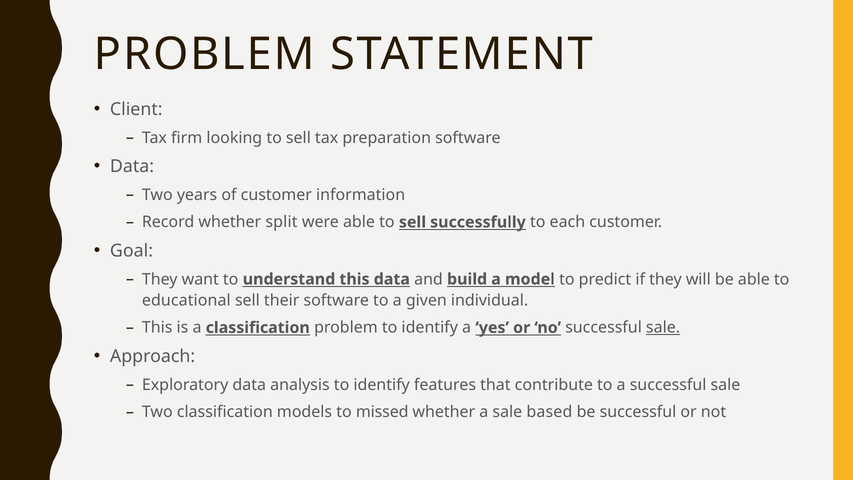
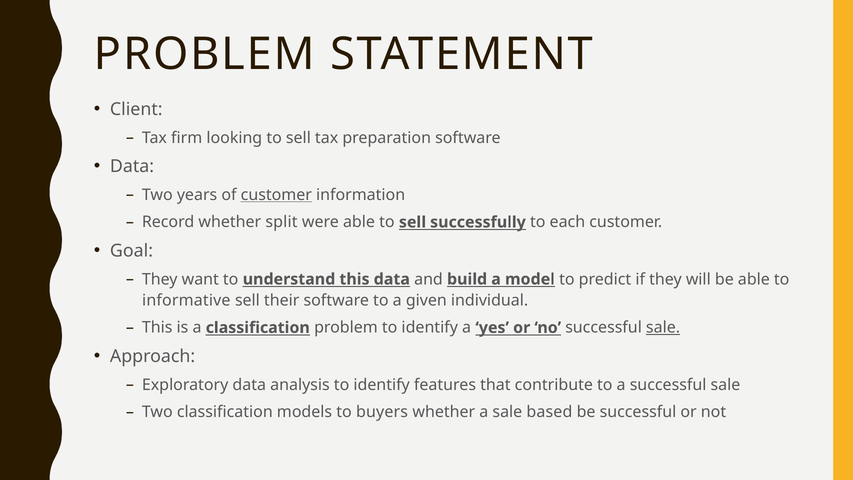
customer underline: none -> present (276, 195)
educational: educational -> informative (186, 300)
missed: missed -> buyers (382, 412)
